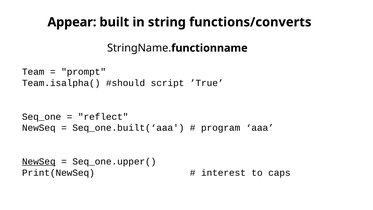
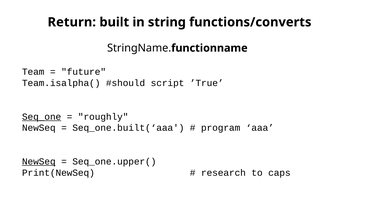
Appear: Appear -> Return (72, 22)
prompt: prompt -> future (84, 72)
Seq_one underline: none -> present (42, 117)
reflect: reflect -> roughly (103, 117)
interest: interest -> research (223, 173)
